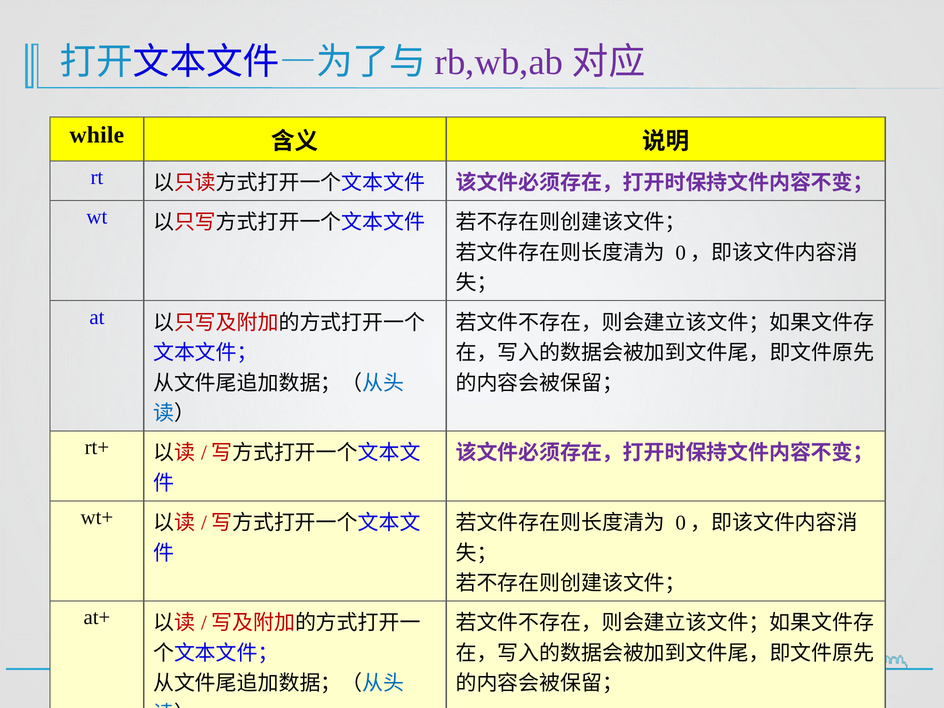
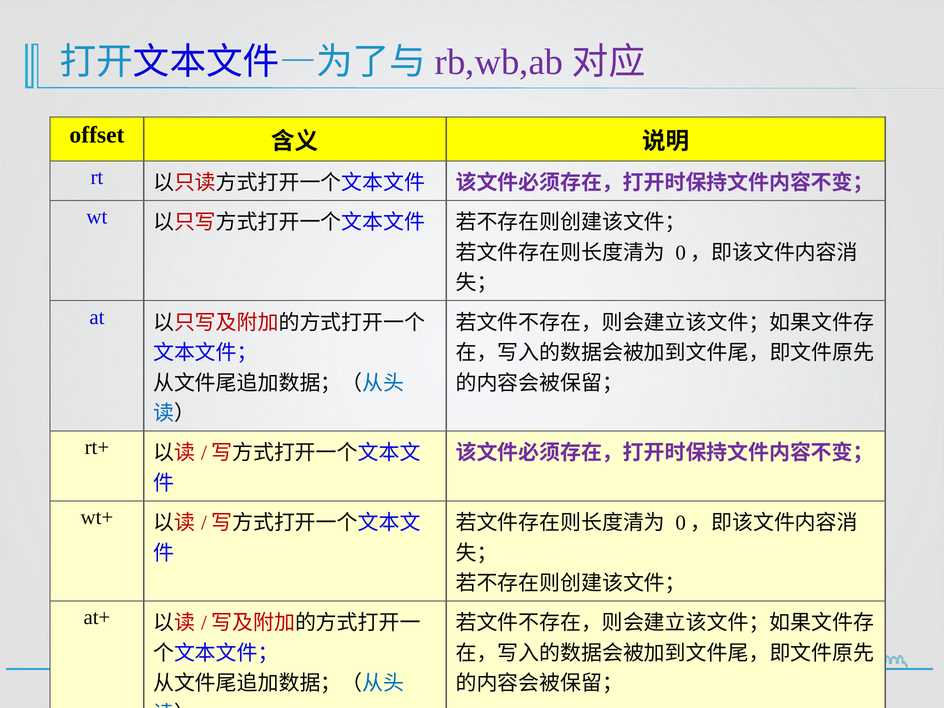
while: while -> offset (97, 135)
